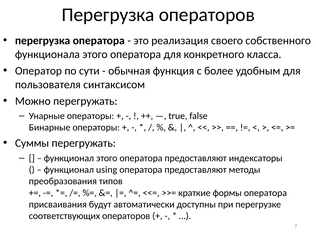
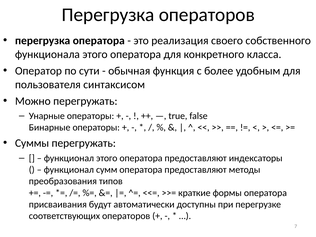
using: using -> сумм (107, 170)
